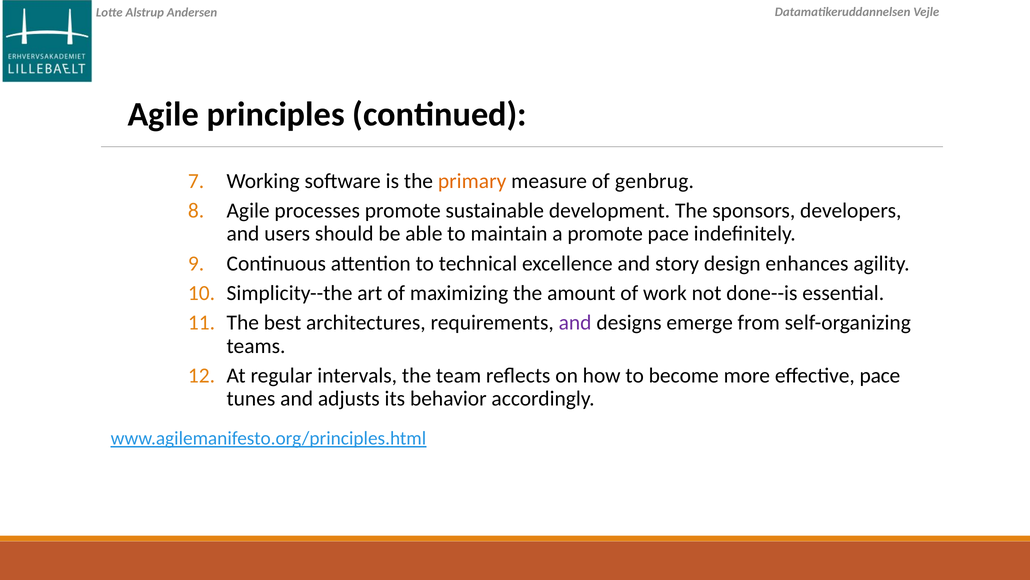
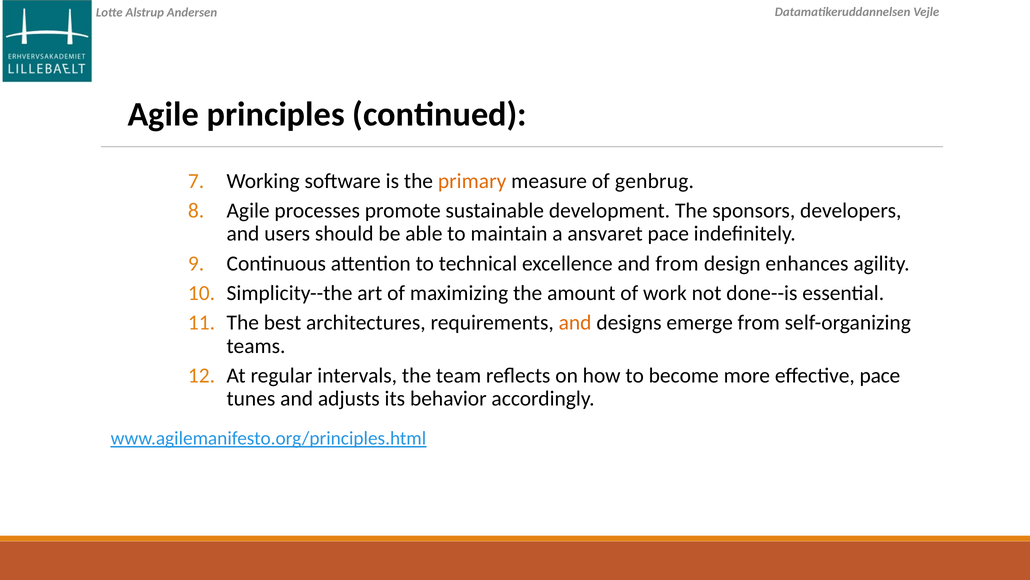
a promote: promote -> ansvaret (605, 234)
and story: story -> from (677, 263)
and colour: purple -> orange (575, 322)
